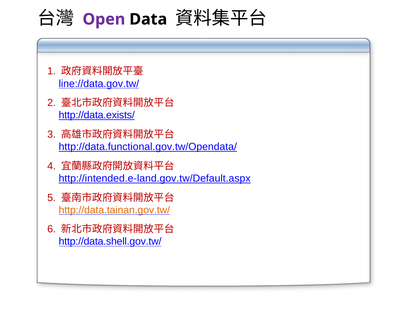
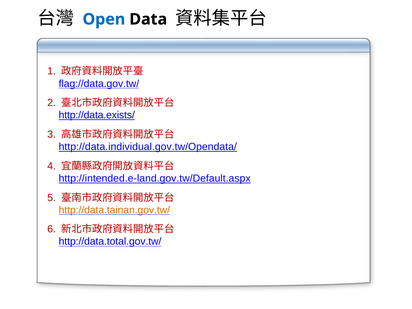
Open colour: purple -> blue (104, 19)
line://data.gov.tw/: line://data.gov.tw/ -> flag://data.gov.tw/ (99, 84)
http://data.functional.gov.tw/Opendata/: http://data.functional.gov.tw/Opendata/ -> http://data.individual.gov.tw/Opendata/ (148, 147)
http://data.shell.gov.tw/: http://data.shell.gov.tw/ -> http://data.total.gov.tw/ (110, 242)
